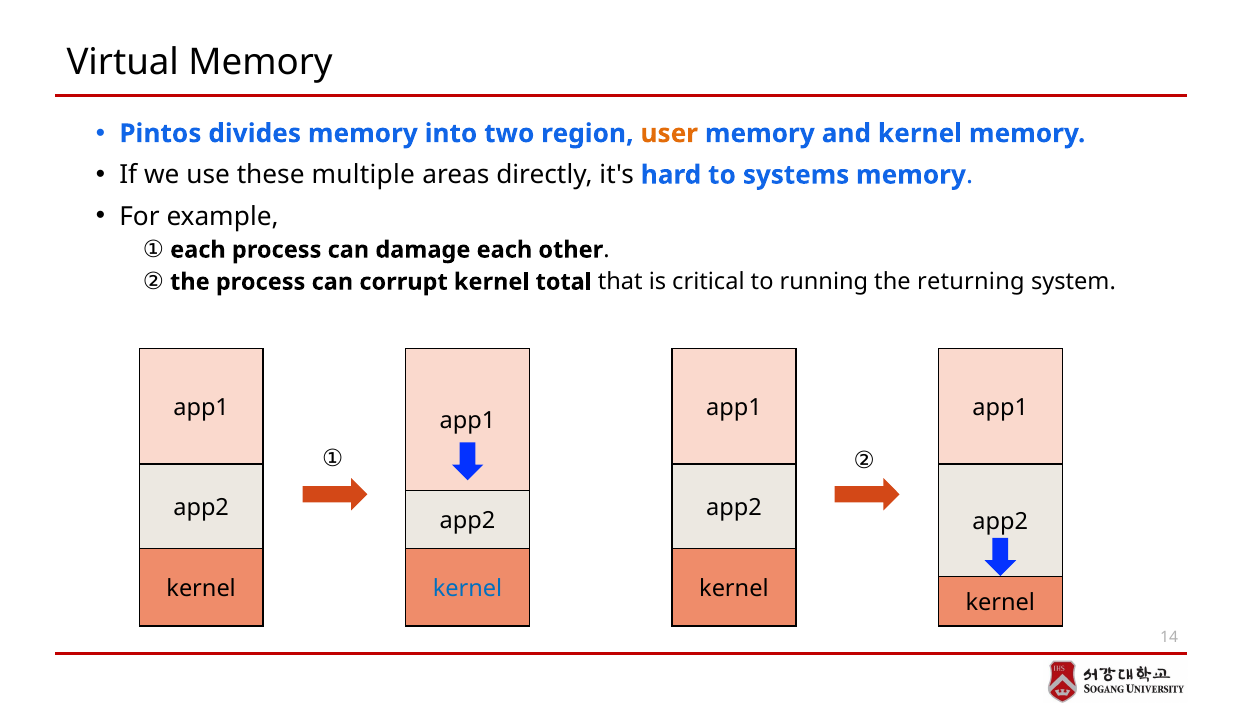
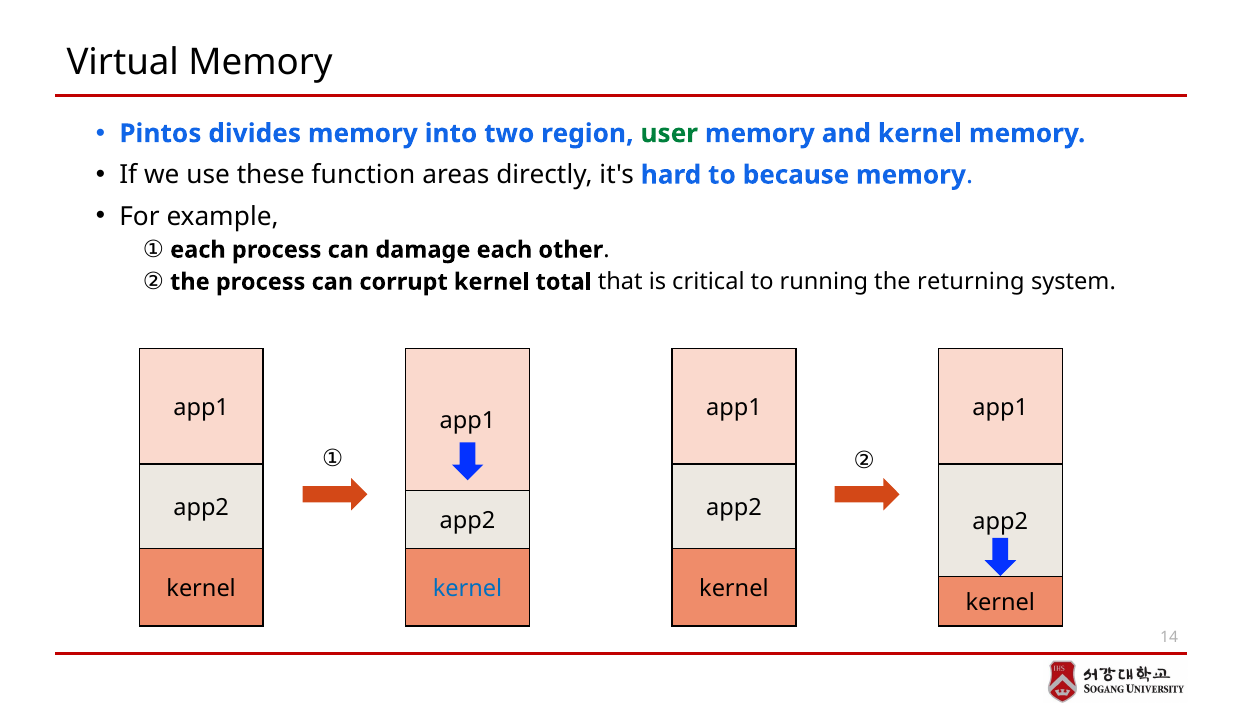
user colour: orange -> green (669, 133)
multiple: multiple -> function (363, 175)
systems: systems -> because (796, 175)
